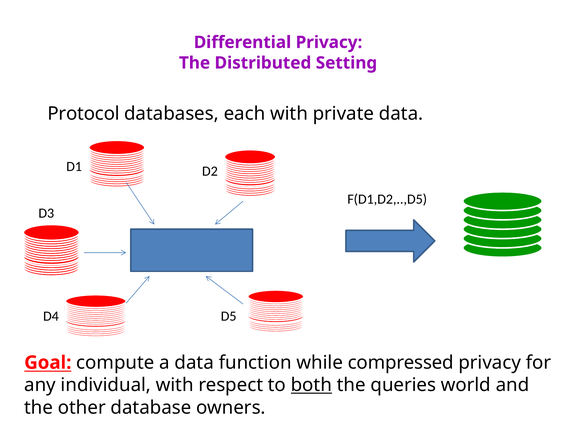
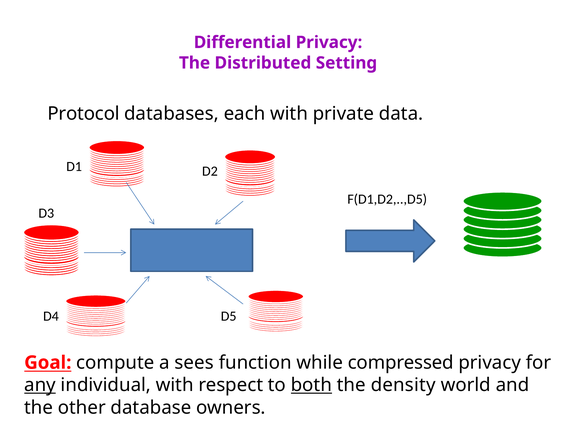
a data: data -> sees (194, 362)
any underline: none -> present (40, 385)
queries: queries -> density (403, 385)
